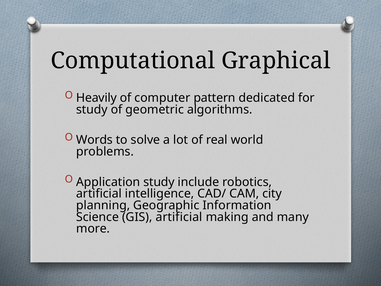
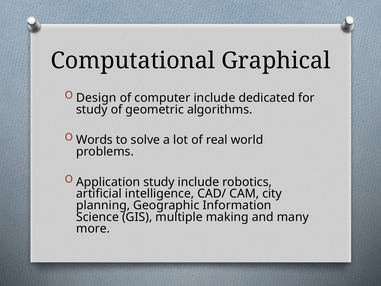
Heavily: Heavily -> Design (96, 98)
computer pattern: pattern -> include (214, 98)
GIS artificial: artificial -> multiple (179, 217)
